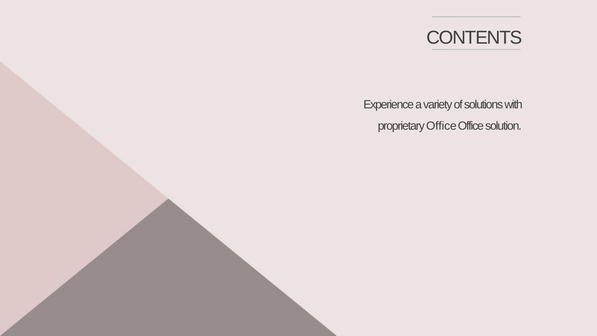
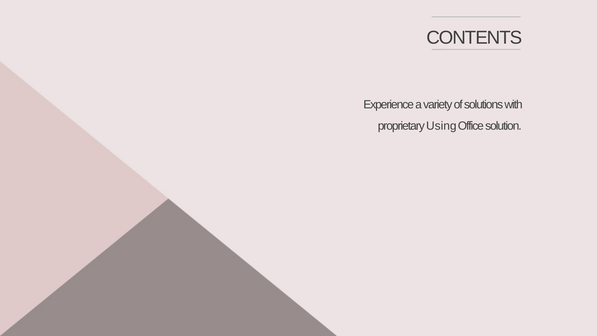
proprietary Office: Office -> Using (441, 126)
